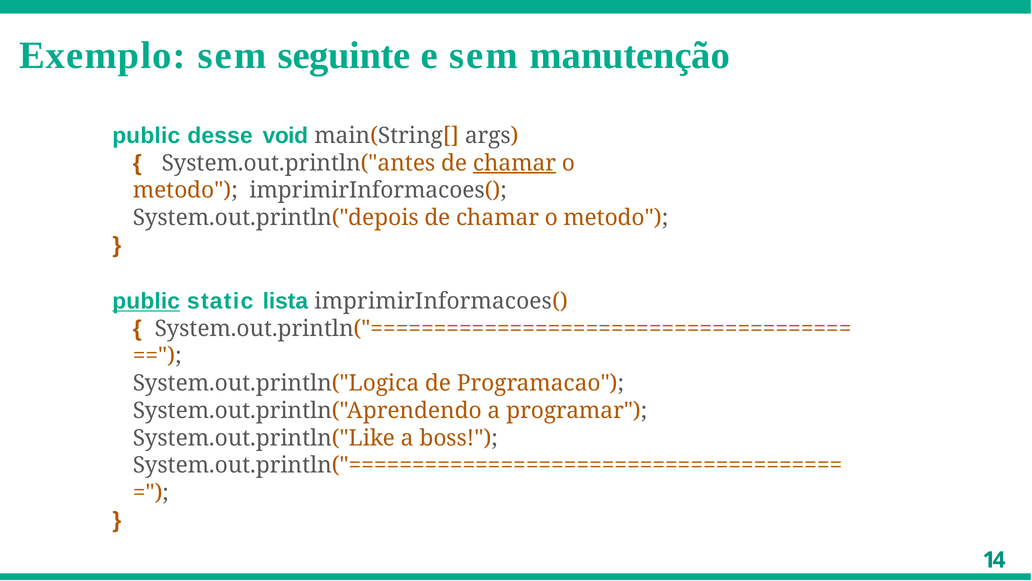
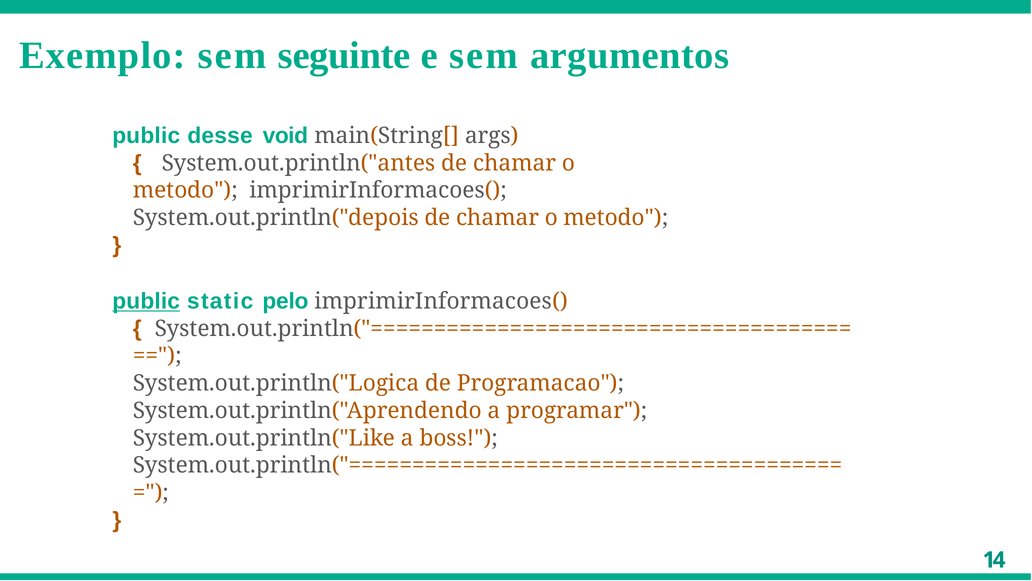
manutenção: manutenção -> argumentos (630, 55)
chamar underline: present -> none (514, 163)
lista: lista -> pelo (285, 301)
